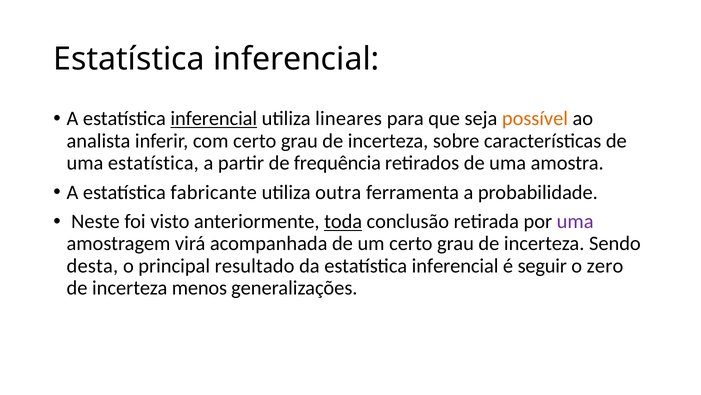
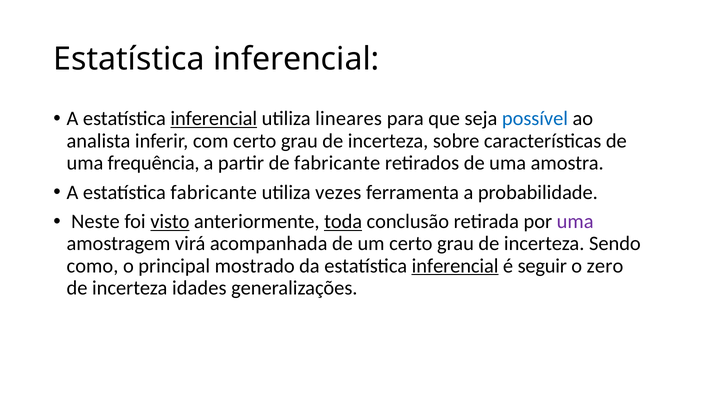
possível colour: orange -> blue (535, 118)
uma estatística: estatística -> frequência (154, 163)
de frequência: frequência -> fabricante (337, 163)
outra: outra -> vezes (338, 192)
visto underline: none -> present (170, 221)
desta: desta -> como (92, 265)
resultado: resultado -> mostrado (255, 265)
inferencial underline: none -> present (455, 265)
menos: menos -> idades (199, 287)
